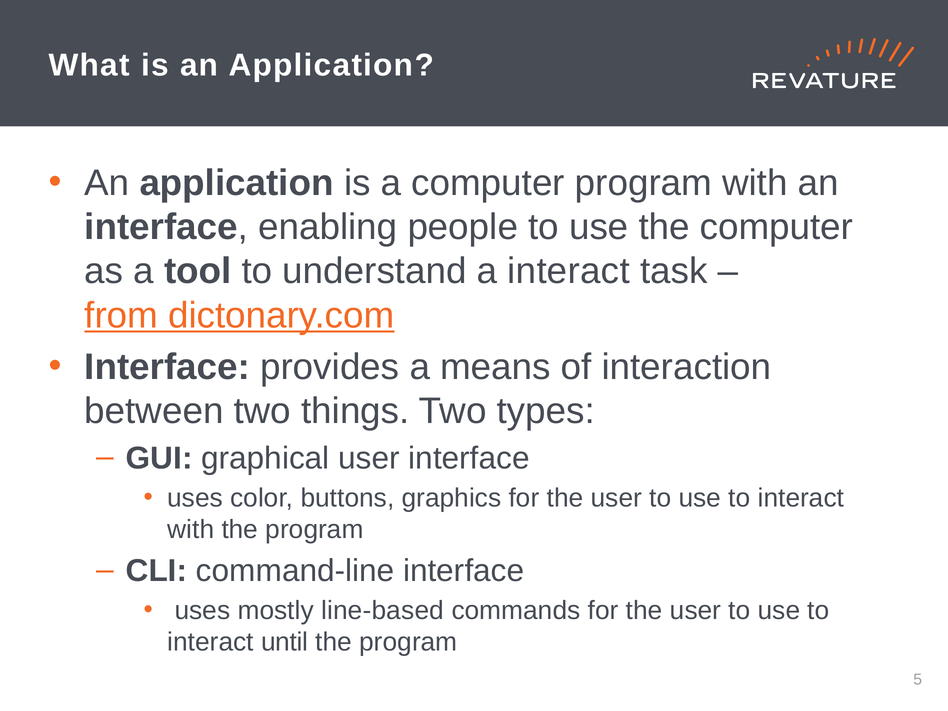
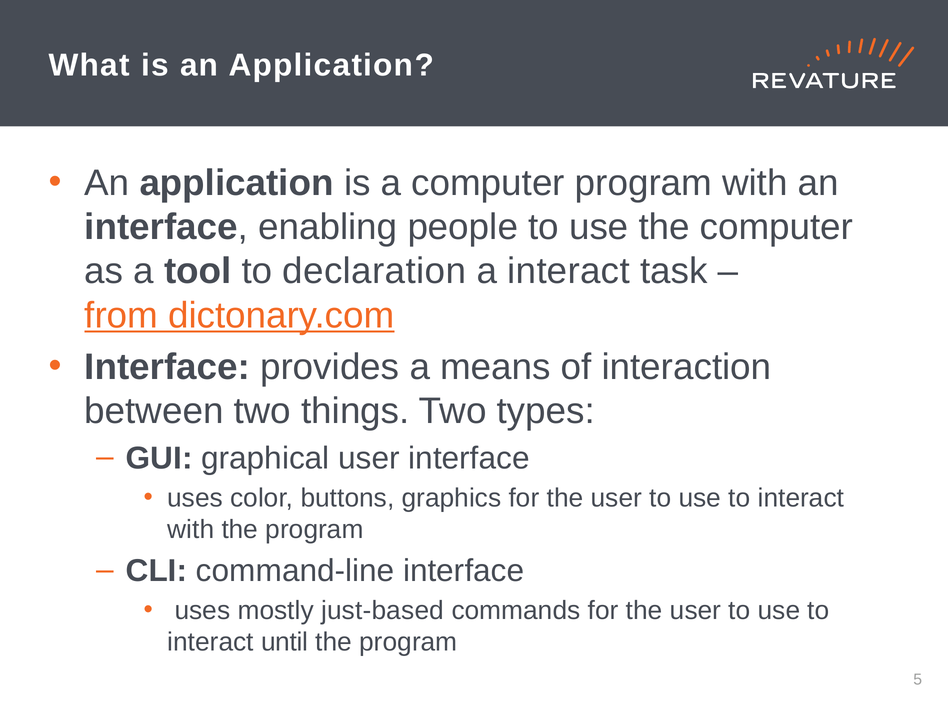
understand: understand -> declaration (374, 271)
line-based: line-based -> just-based (383, 611)
